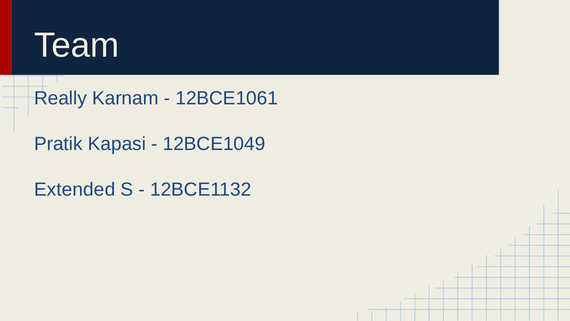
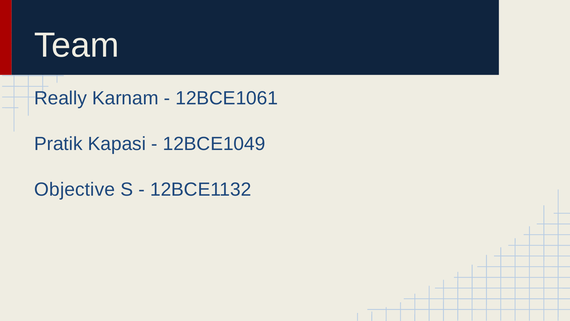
Extended: Extended -> Objective (75, 189)
